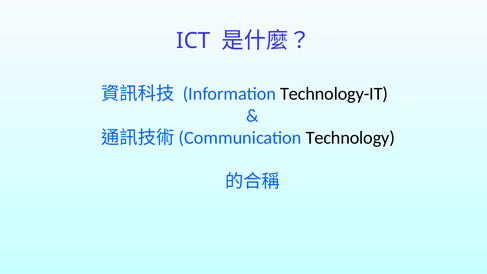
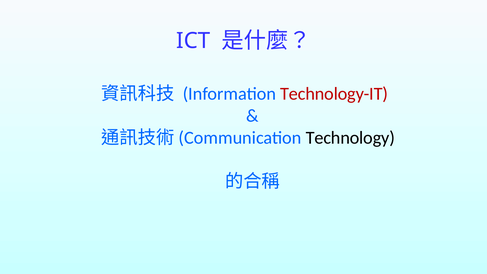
Technology-IT colour: black -> red (334, 94)
